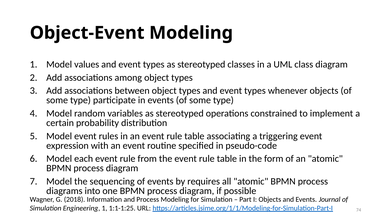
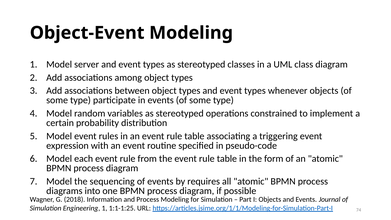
values: values -> server (87, 64)
